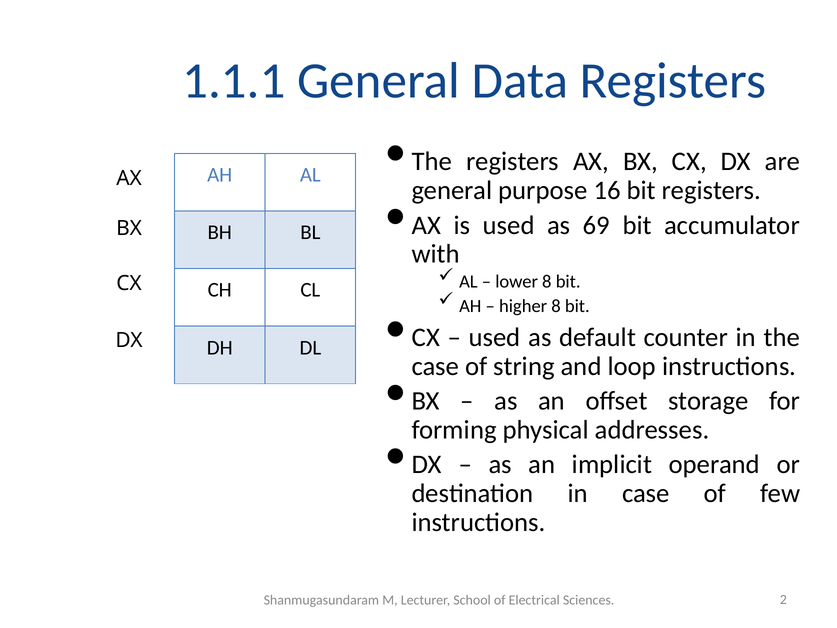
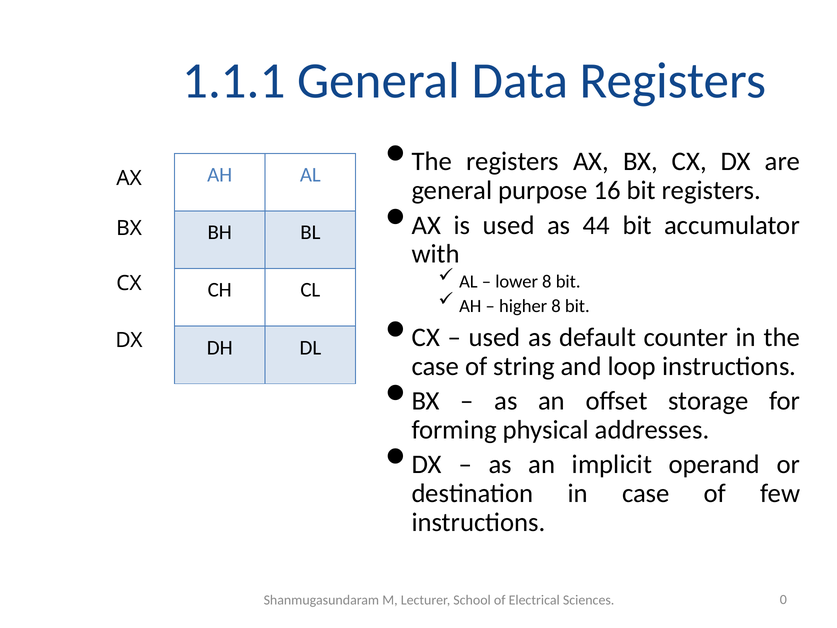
69: 69 -> 44 (596, 225)
2: 2 -> 0 (783, 599)
